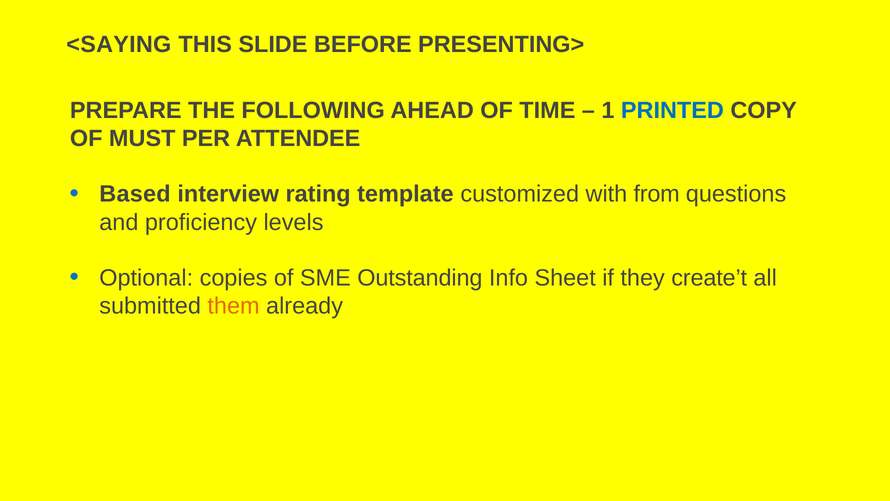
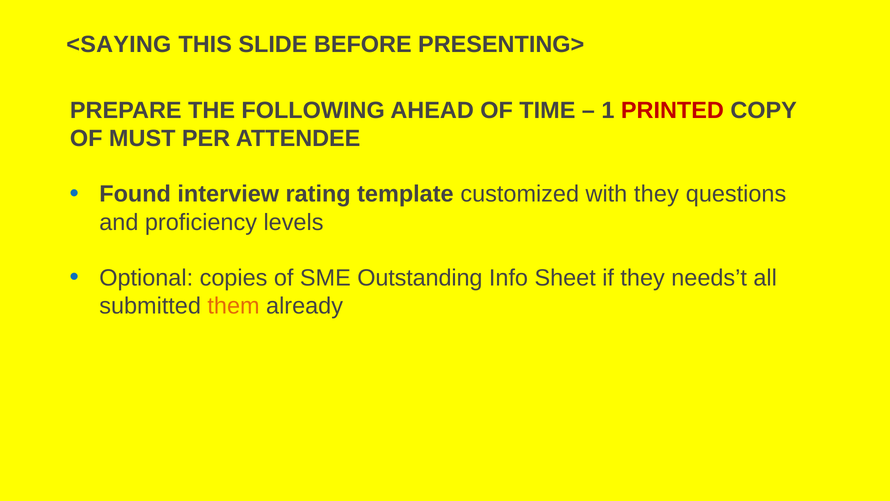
PRINTED colour: blue -> red (672, 110)
Based: Based -> Found (135, 194)
with from: from -> they (656, 194)
create’t: create’t -> needs’t (709, 278)
